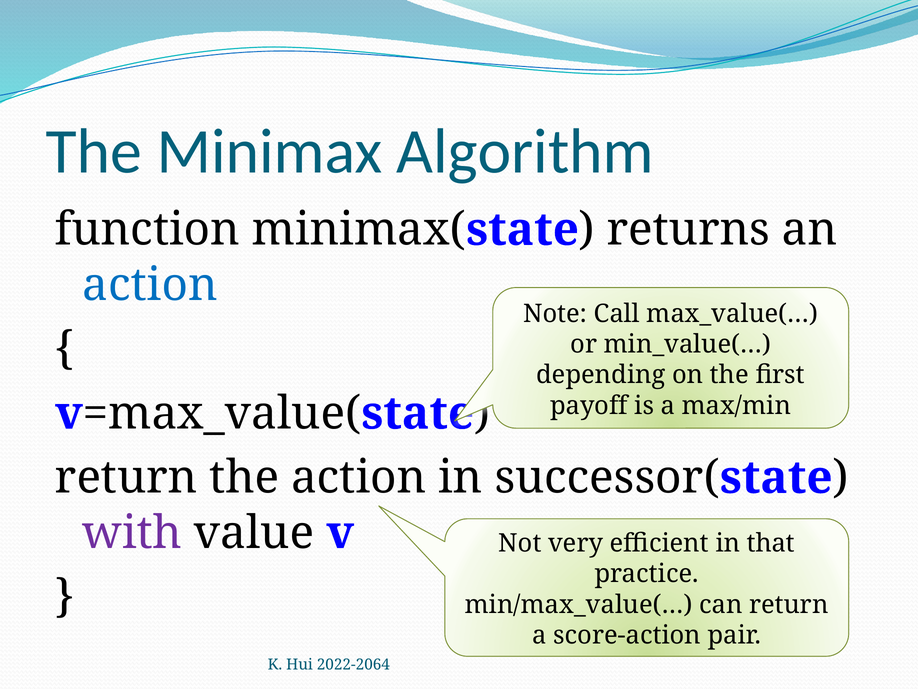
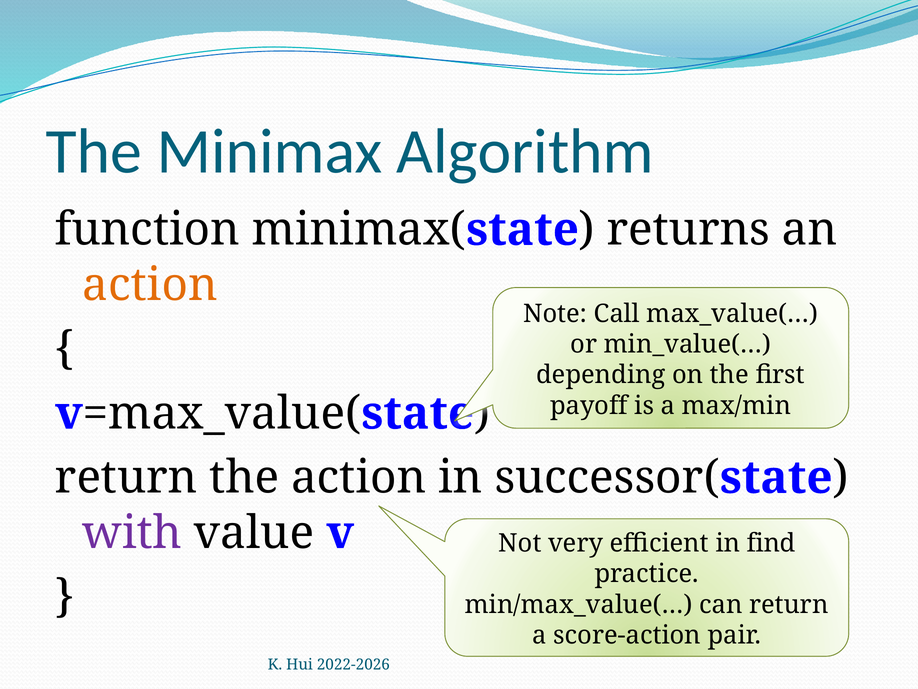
action colour: blue -> orange (150, 285)
that: that -> find (771, 543)
2022-2064: 2022-2064 -> 2022-2026 (353, 664)
